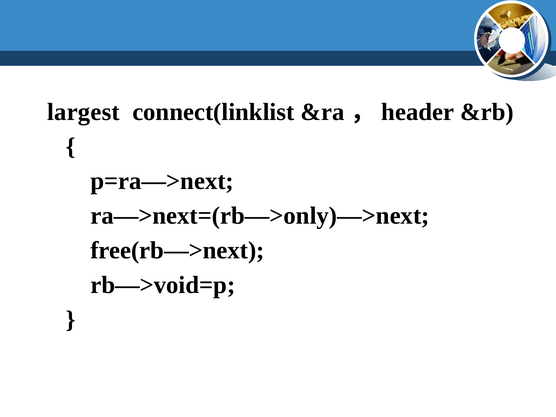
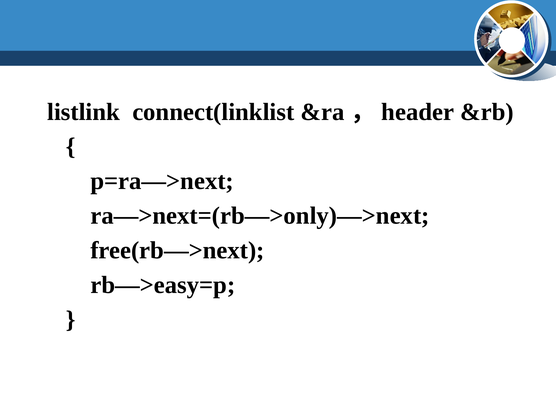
largest: largest -> listlink (84, 112)
rb—>void=p: rb—>void=p -> rb—>easy=p (163, 285)
